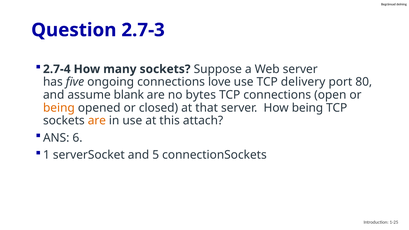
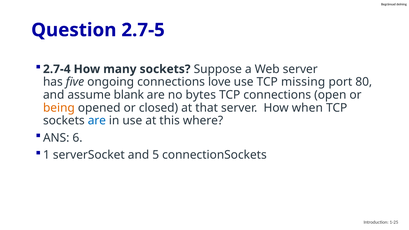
2.7-3: 2.7-3 -> 2.7-5 (143, 30)
delivery: delivery -> missing (303, 82)
How being: being -> when (307, 108)
are colour: orange -> blue (97, 121)
attach: attach -> where (203, 121)
